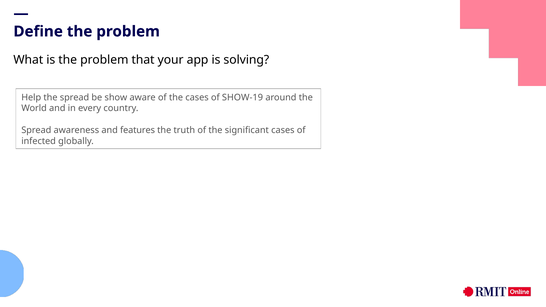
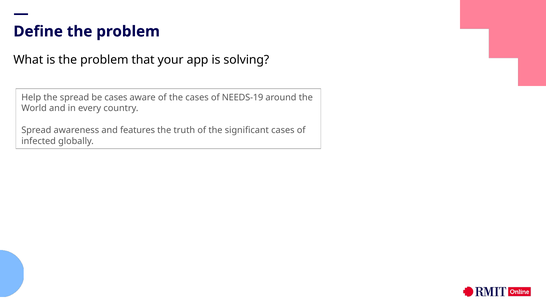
be show: show -> cases (116, 97)
SHOW-19: SHOW-19 -> NEEDS-19 (243, 97)
